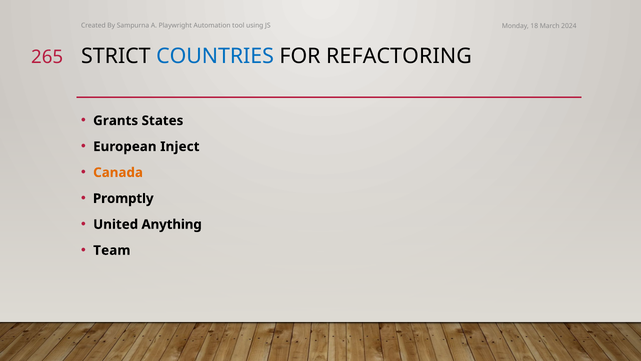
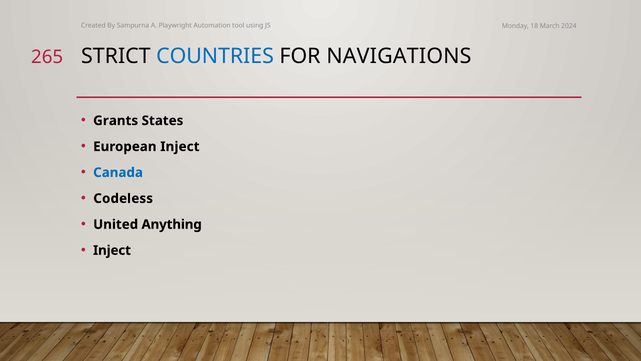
REFACTORING: REFACTORING -> NAVIGATIONS (399, 56)
Canada colour: orange -> blue (118, 172)
Promptly: Promptly -> Codeless (123, 198)
Team: Team -> Inject (112, 250)
